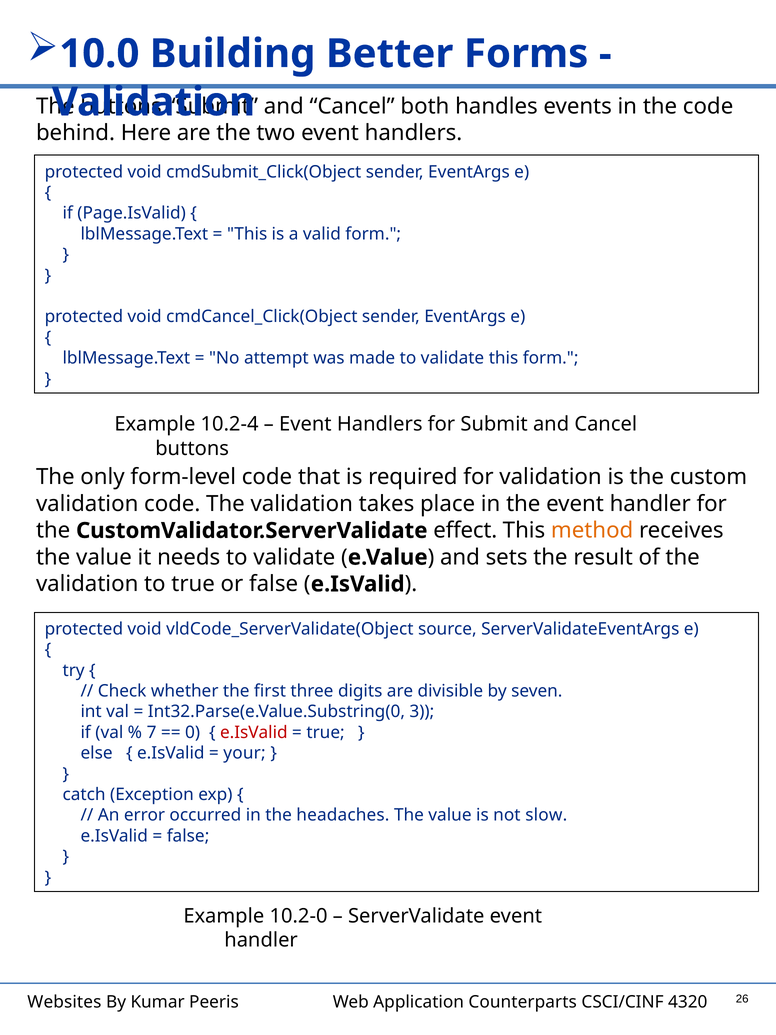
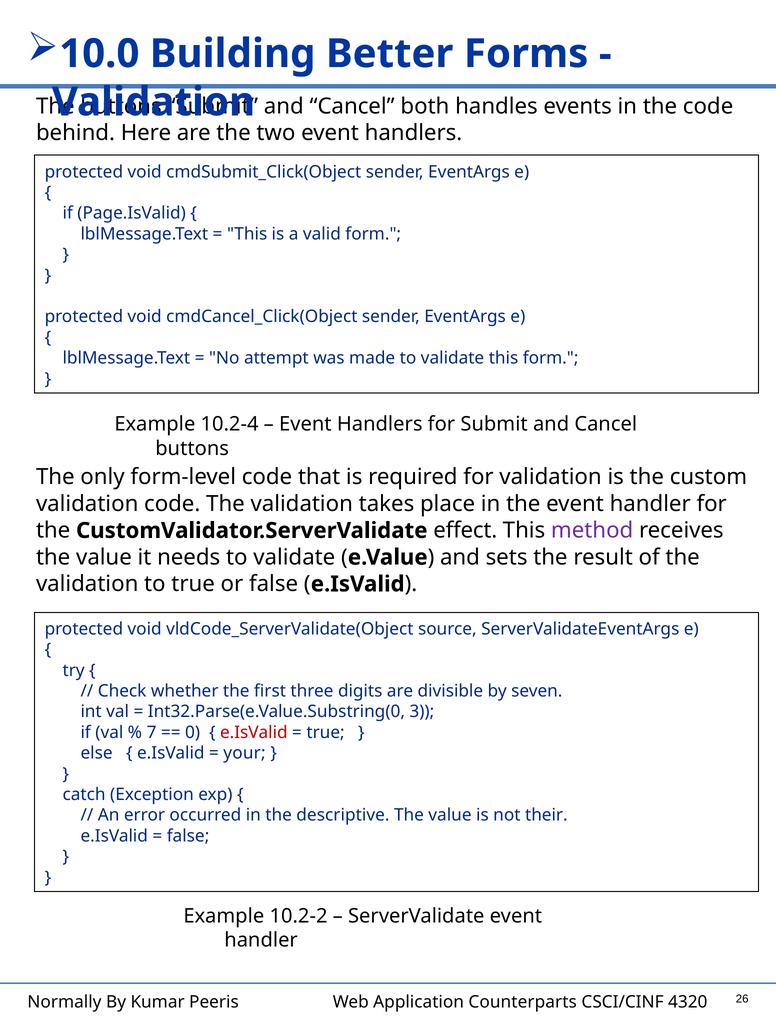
method colour: orange -> purple (592, 530)
headaches: headaches -> descriptive (343, 815)
slow: slow -> their (546, 815)
10.2-0: 10.2-0 -> 10.2-2 (299, 916)
Websites: Websites -> Normally (64, 1002)
